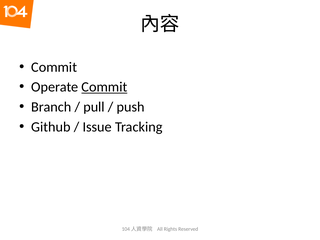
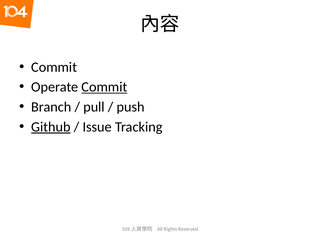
Github underline: none -> present (51, 127)
